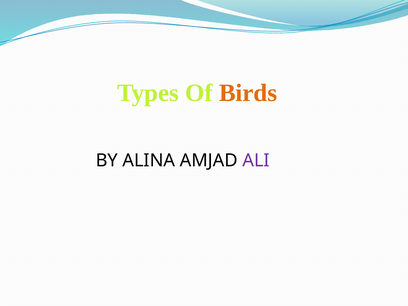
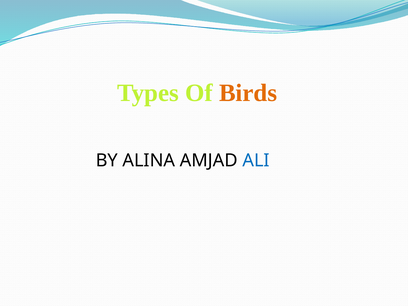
ALI colour: purple -> blue (256, 160)
